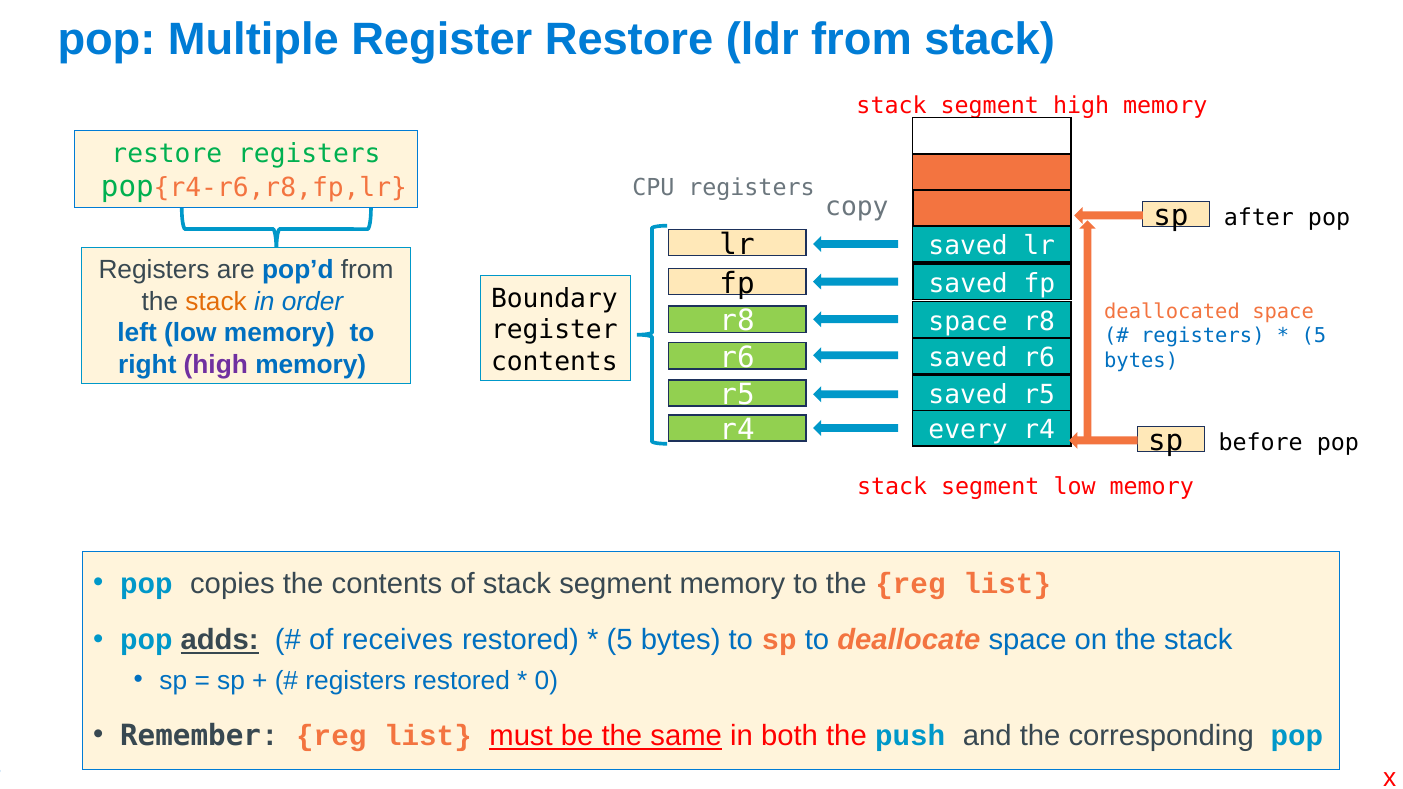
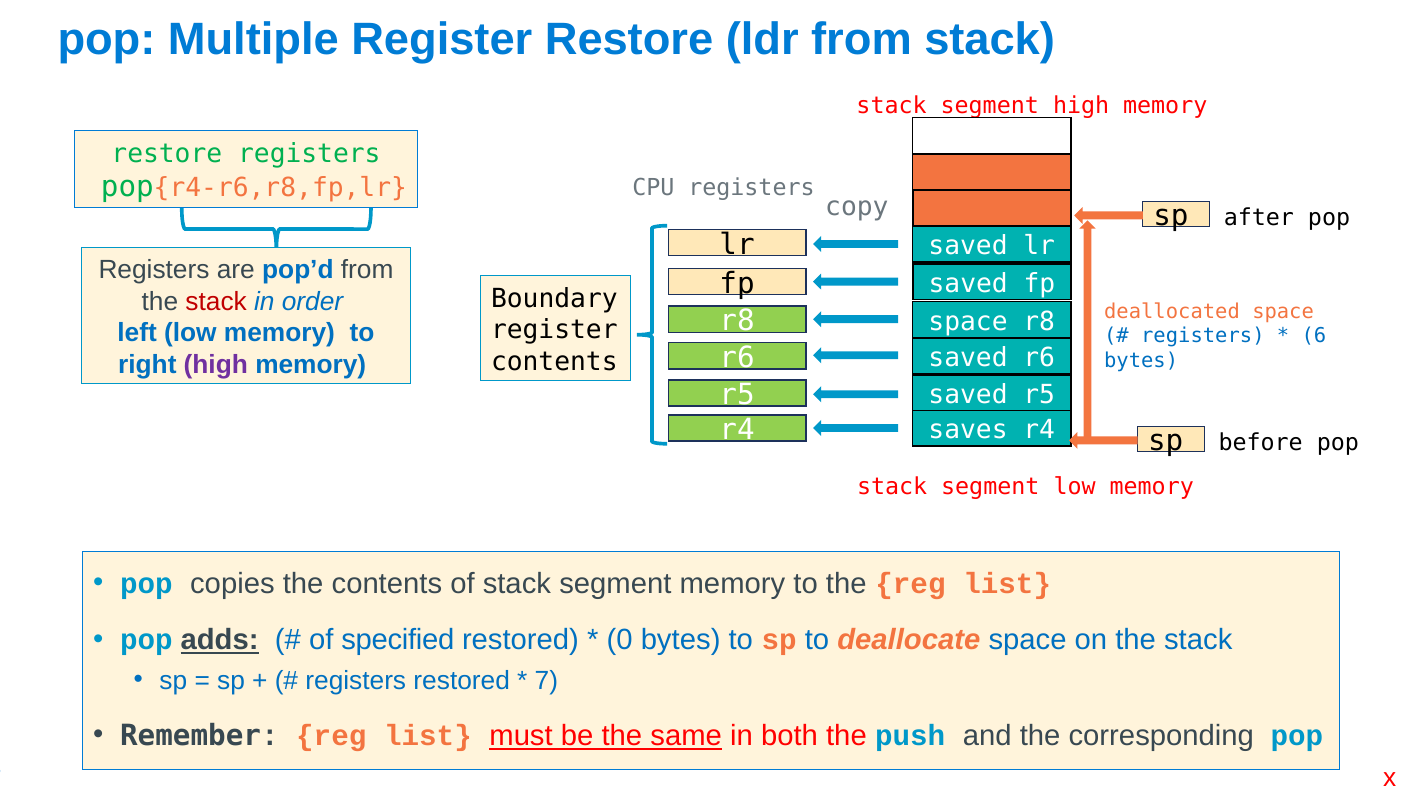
stack colour: orange -> red (216, 302)
5: 5 -> 6 (1314, 336)
every: every -> saves (968, 430)
receives: receives -> specified (398, 640)
5: 5 -> 0 (620, 640)
0: 0 -> 7 (546, 681)
